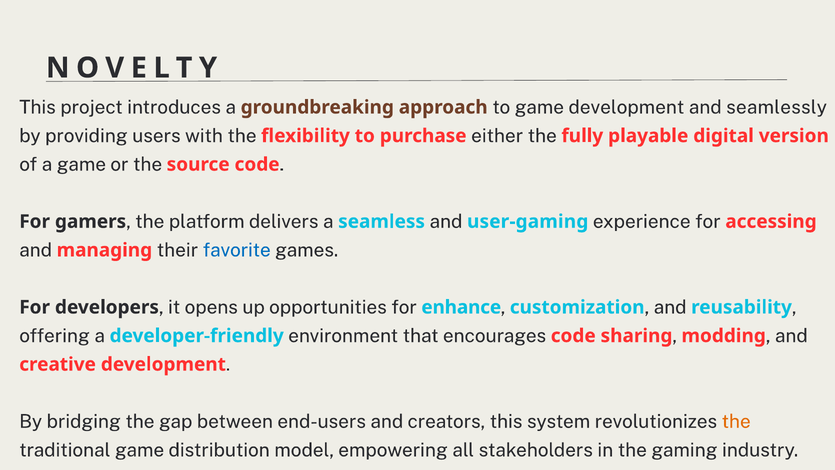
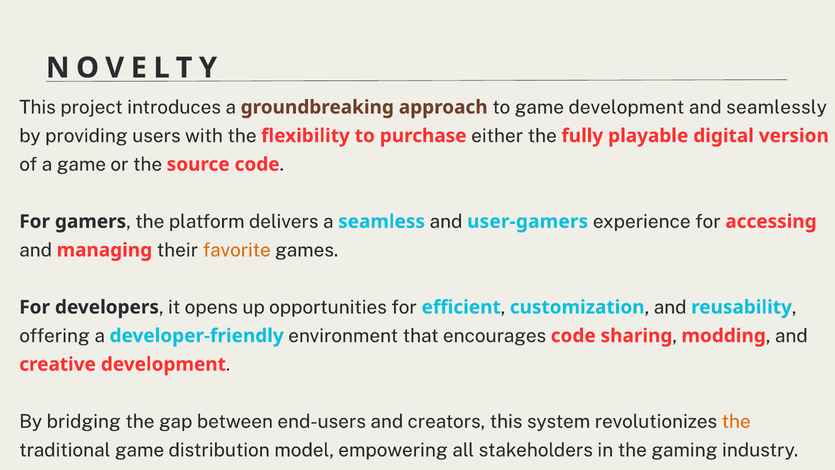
user-gaming: user-gaming -> user-gamers (528, 221)
favorite colour: blue -> orange (237, 250)
enhance: enhance -> efficient (461, 307)
